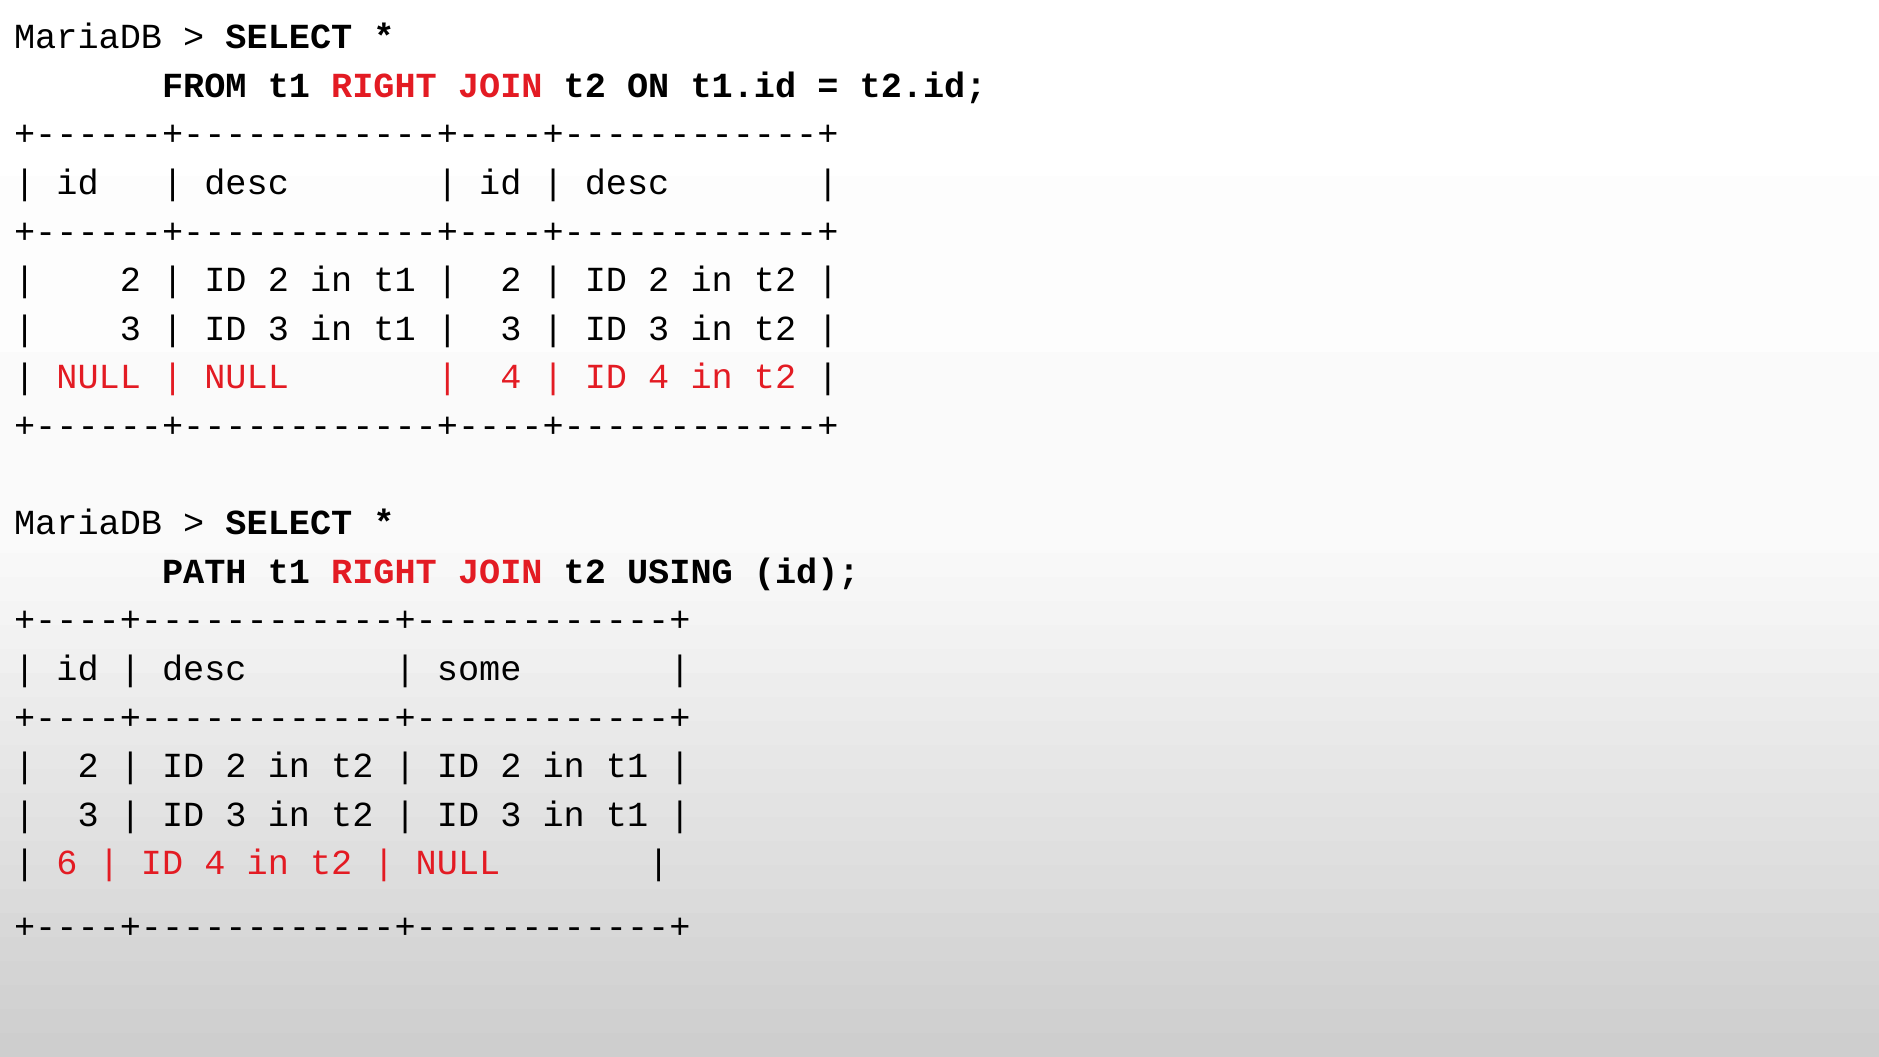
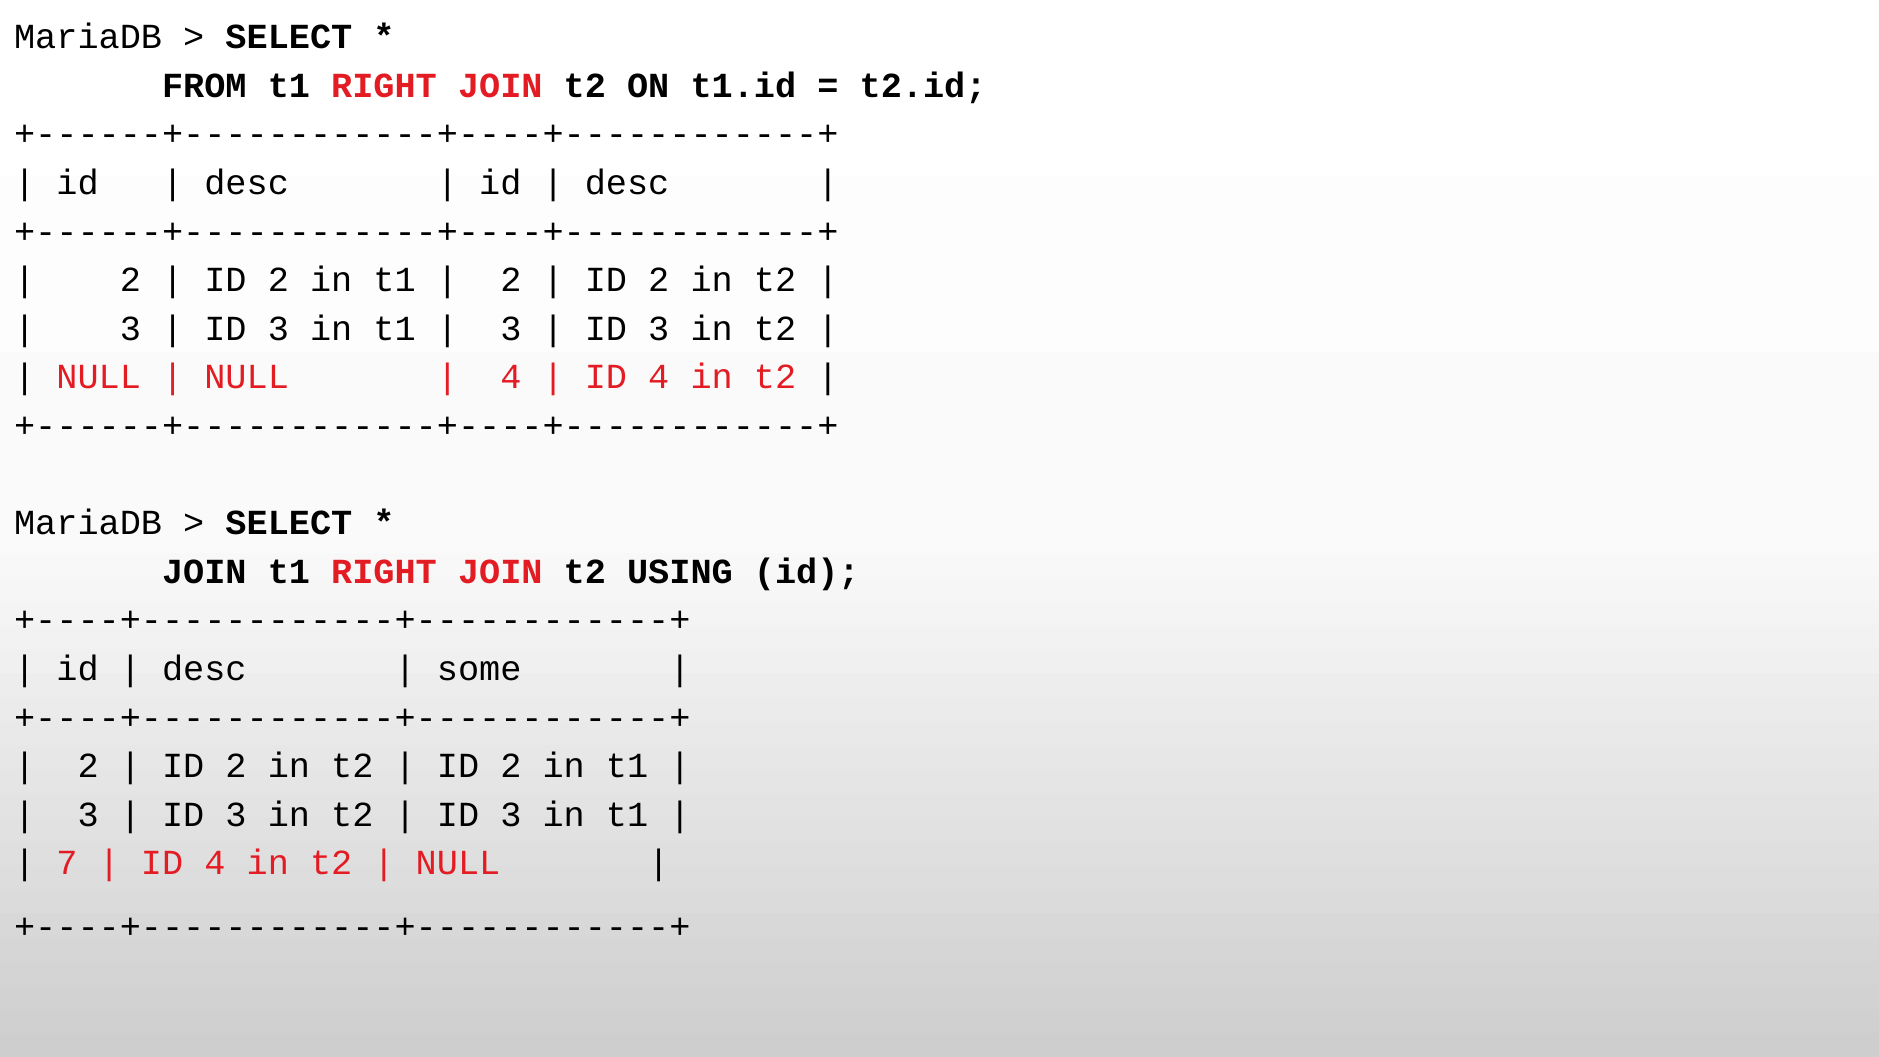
PATH: PATH -> JOIN (204, 572)
6: 6 -> 7 (67, 863)
